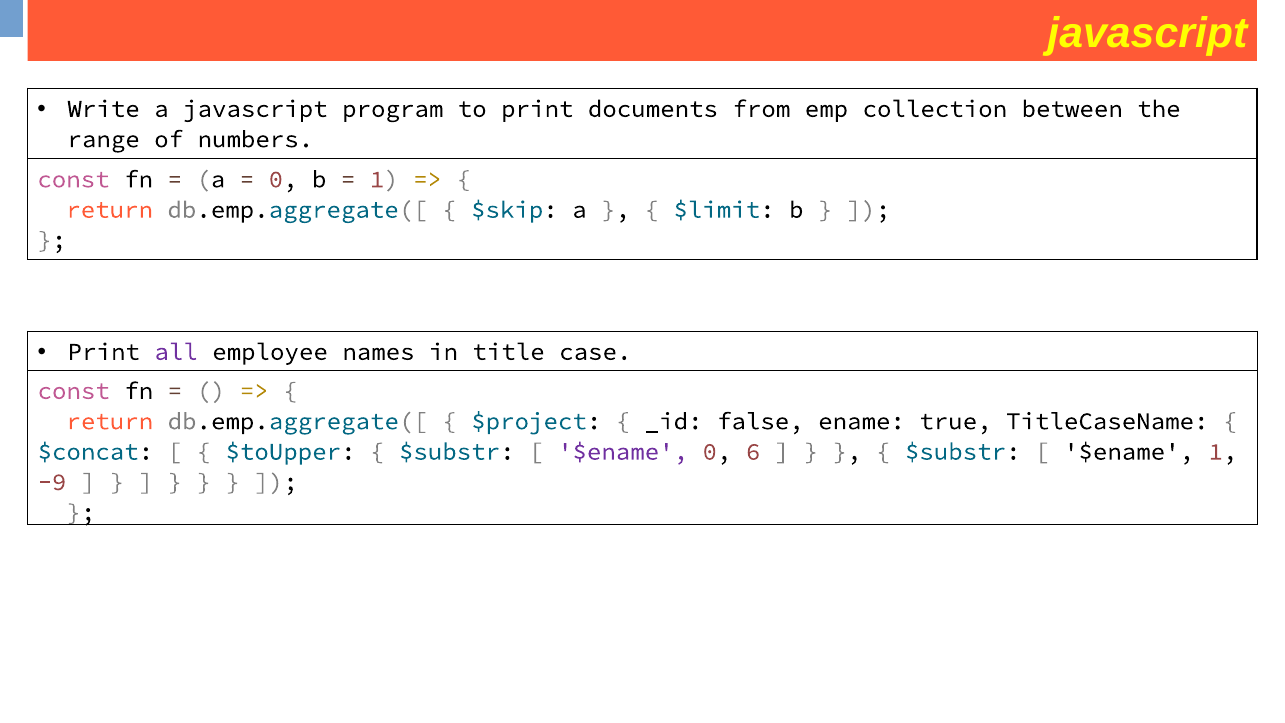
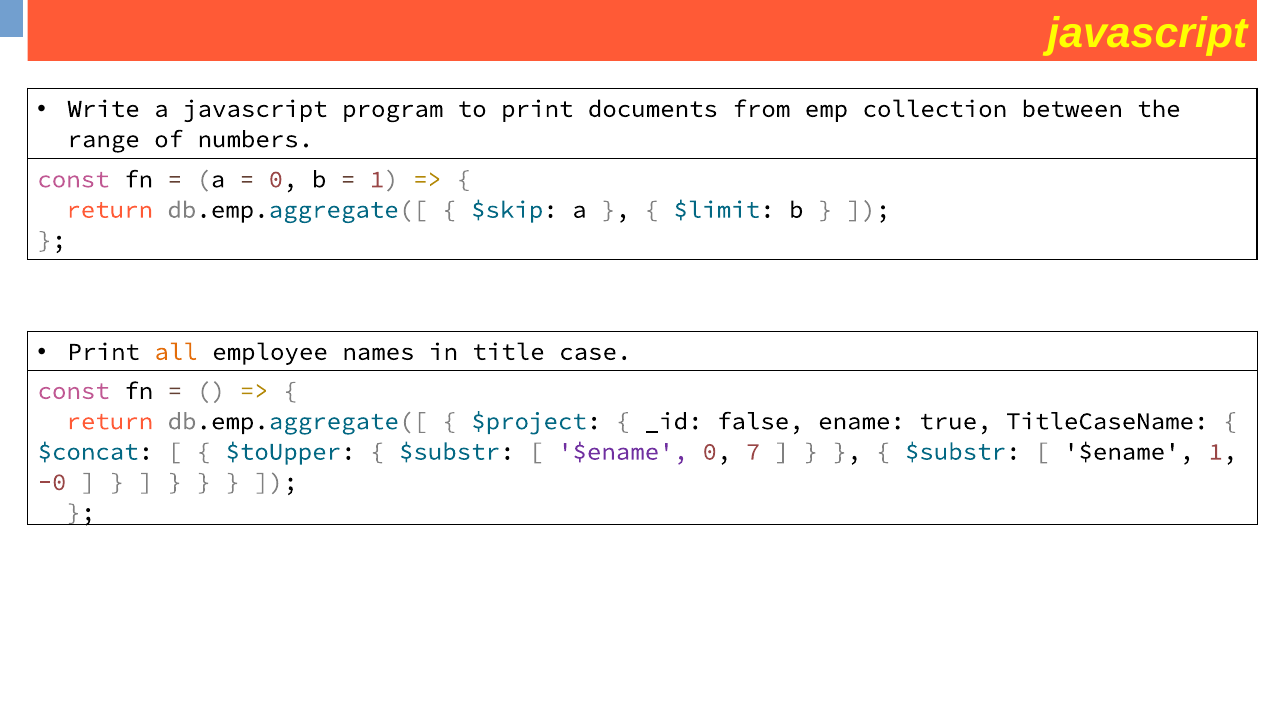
all colour: purple -> orange (176, 352)
6: 6 -> 7 (753, 452)
-9: -9 -> -0 (52, 482)
